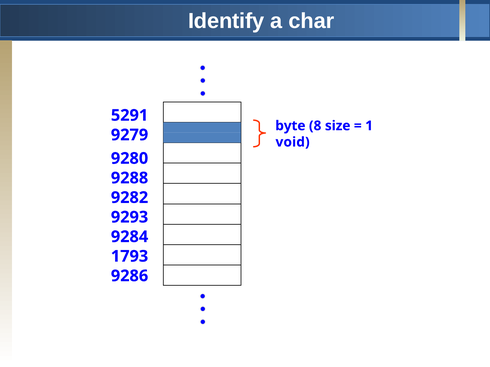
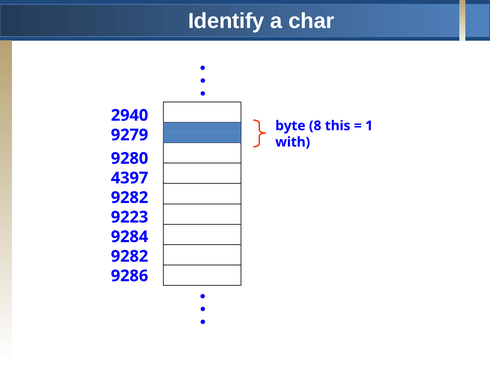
5291: 5291 -> 2940 (130, 116)
size: size -> this (338, 126)
void: void -> with (293, 142)
9288: 9288 -> 4397 (130, 178)
9293: 9293 -> 9223 (130, 217)
1793: 1793 -> 9282 (130, 257)
